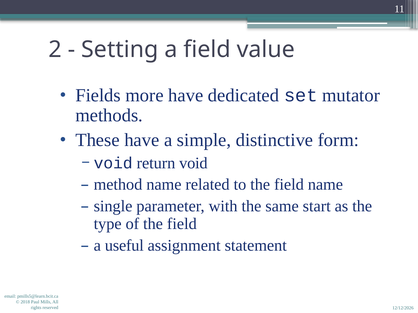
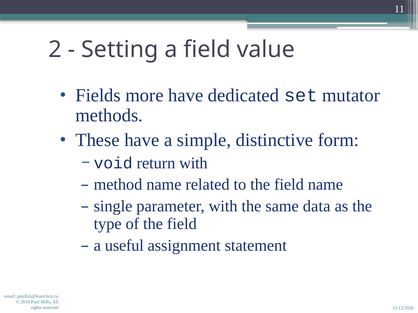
return void: void -> with (193, 163)
start: start -> data (317, 207)
